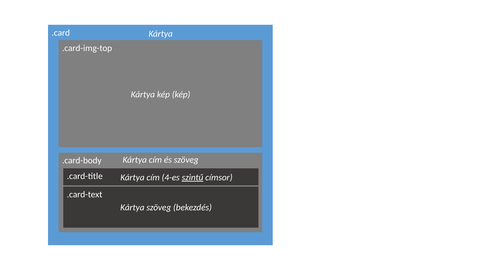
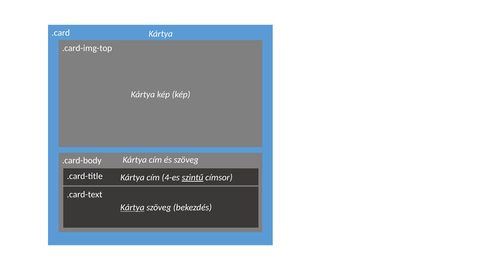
Kártya underline: none -> present (132, 208)
